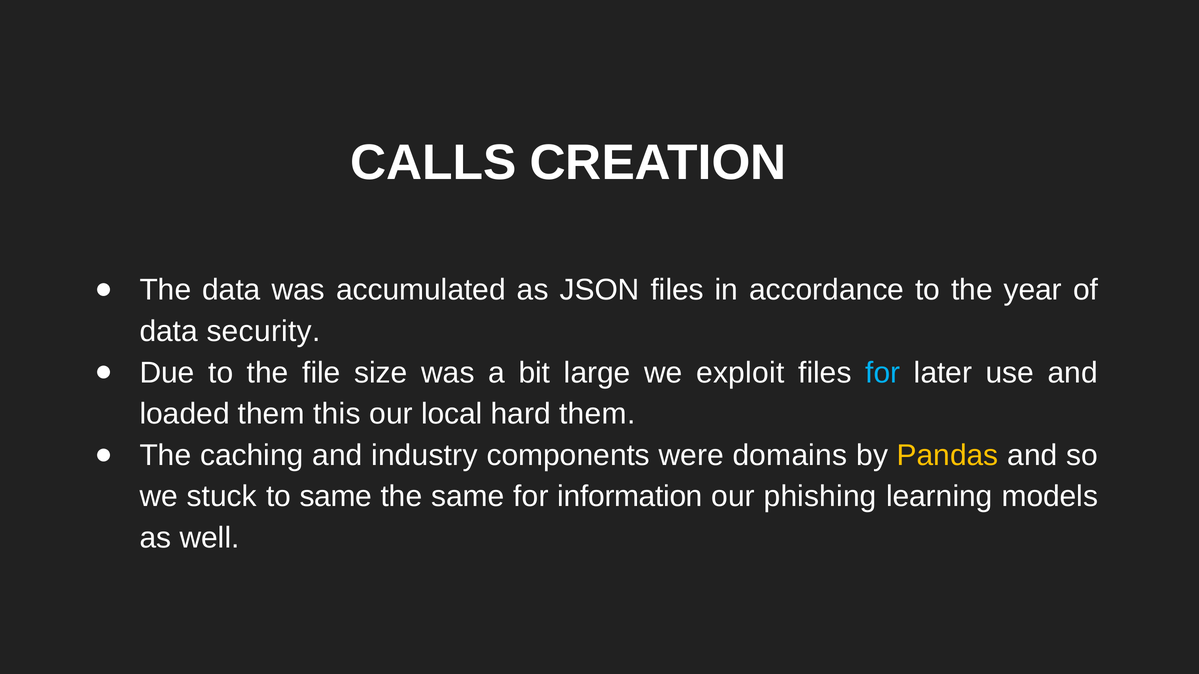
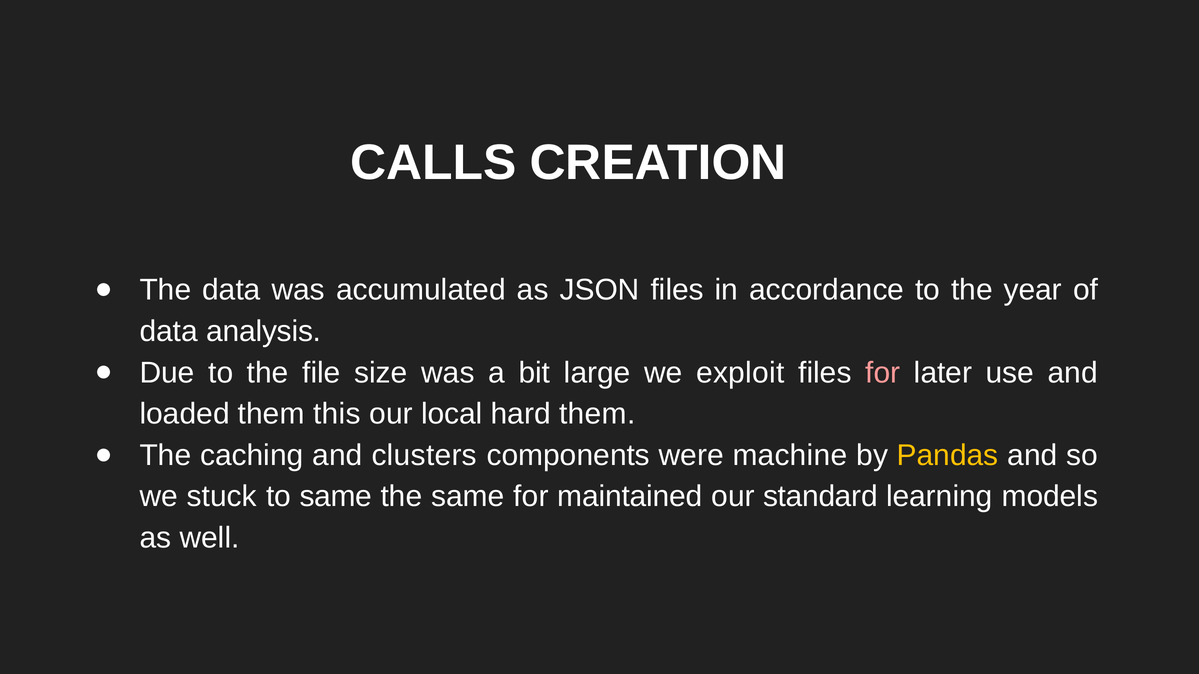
security: security -> analysis (264, 332)
for colour: light blue -> pink (883, 373)
industry: industry -> clusters (424, 456)
domains: domains -> machine (790, 456)
information: information -> maintained (630, 497)
phishing: phishing -> standard (820, 497)
